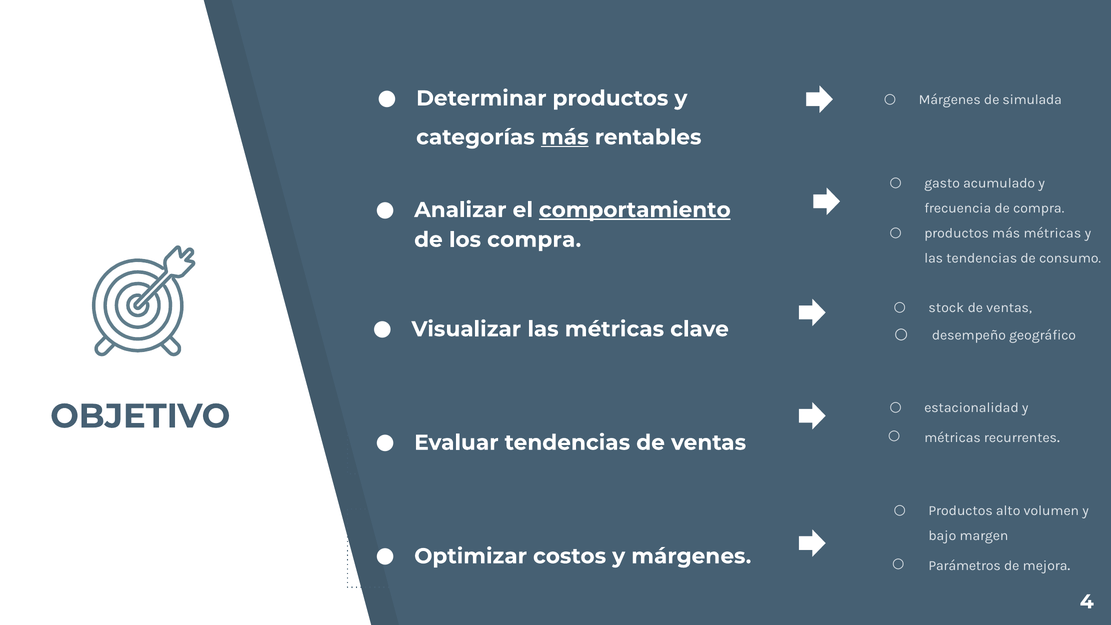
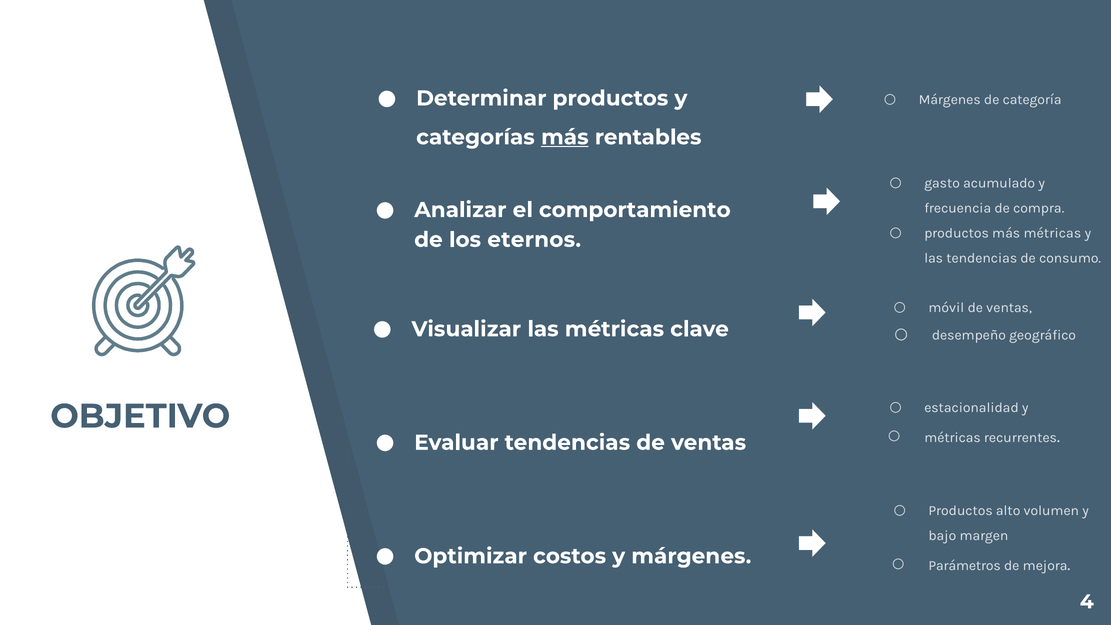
simulada: simulada -> categoría (1032, 100)
comportamiento underline: present -> none (635, 210)
los compra: compra -> eternos (534, 240)
stock: stock -> móvil (946, 308)
